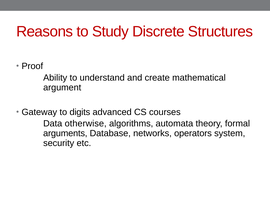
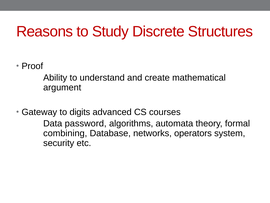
otherwise: otherwise -> password (86, 123)
arguments: arguments -> combining (65, 133)
